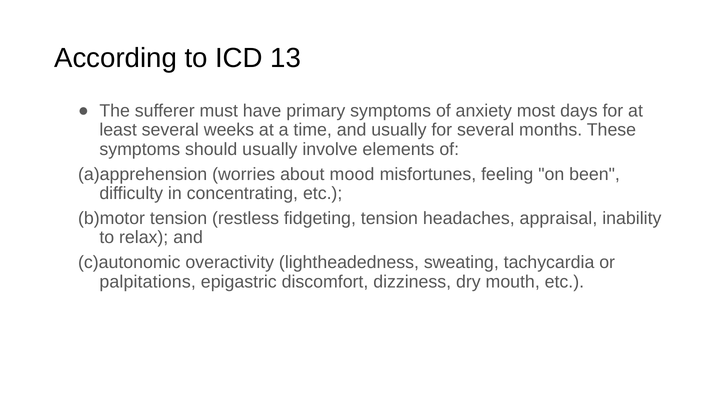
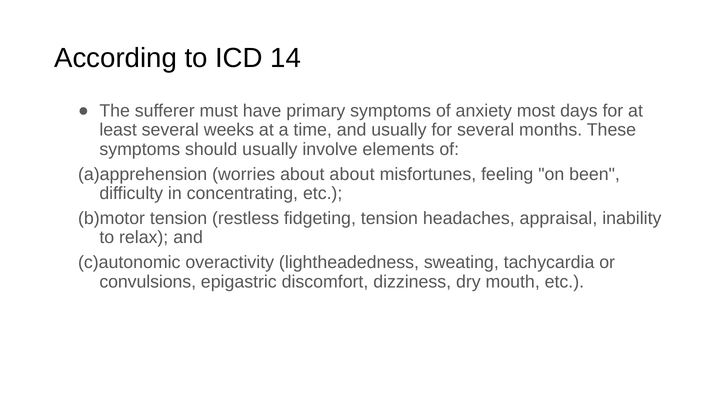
13: 13 -> 14 (286, 58)
about mood: mood -> about (352, 174)
palpitations: palpitations -> convulsions (148, 281)
